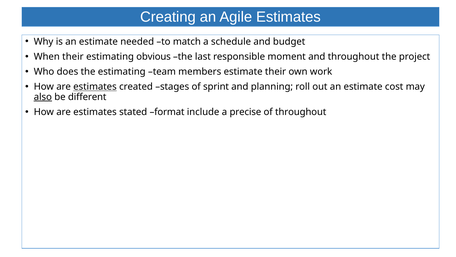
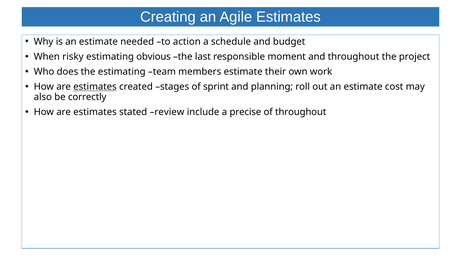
match: match -> action (187, 41)
When their: their -> risky (73, 56)
also underline: present -> none (43, 97)
different: different -> correctly (87, 97)
format: format -> review (167, 112)
